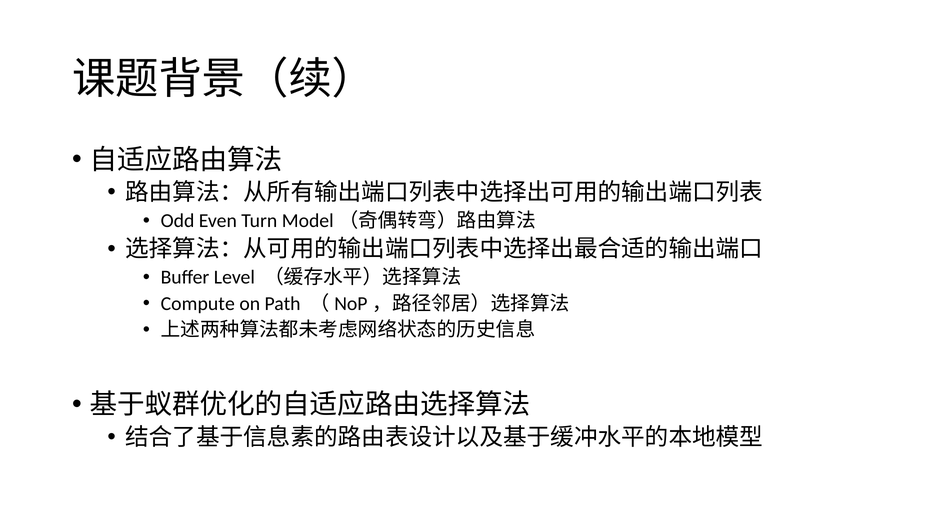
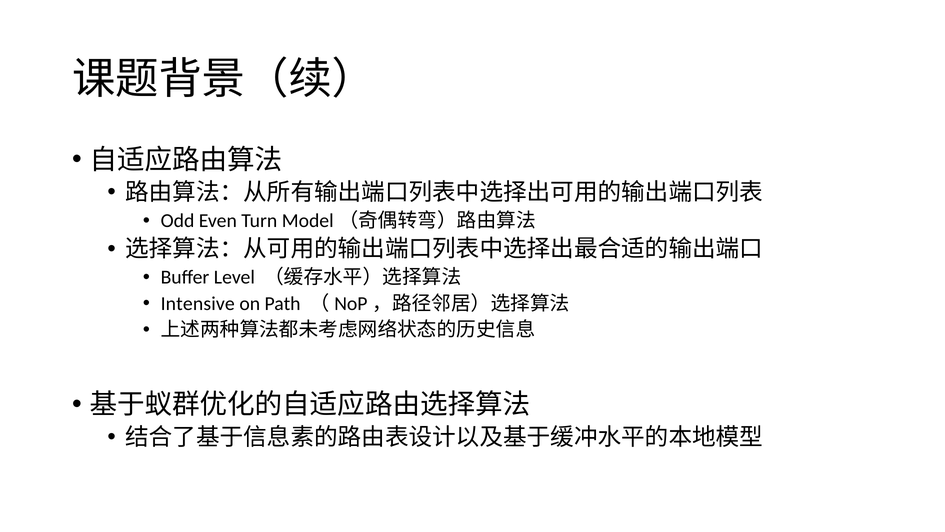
Compute: Compute -> Intensive (198, 303)
